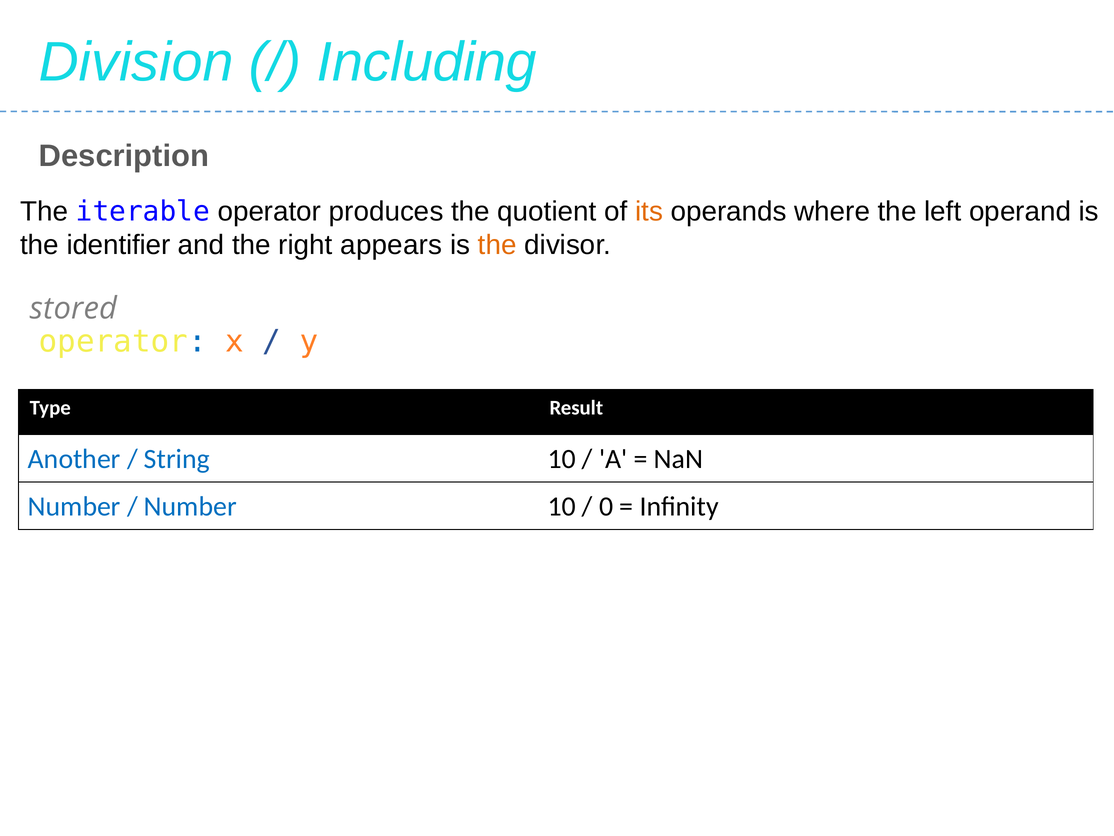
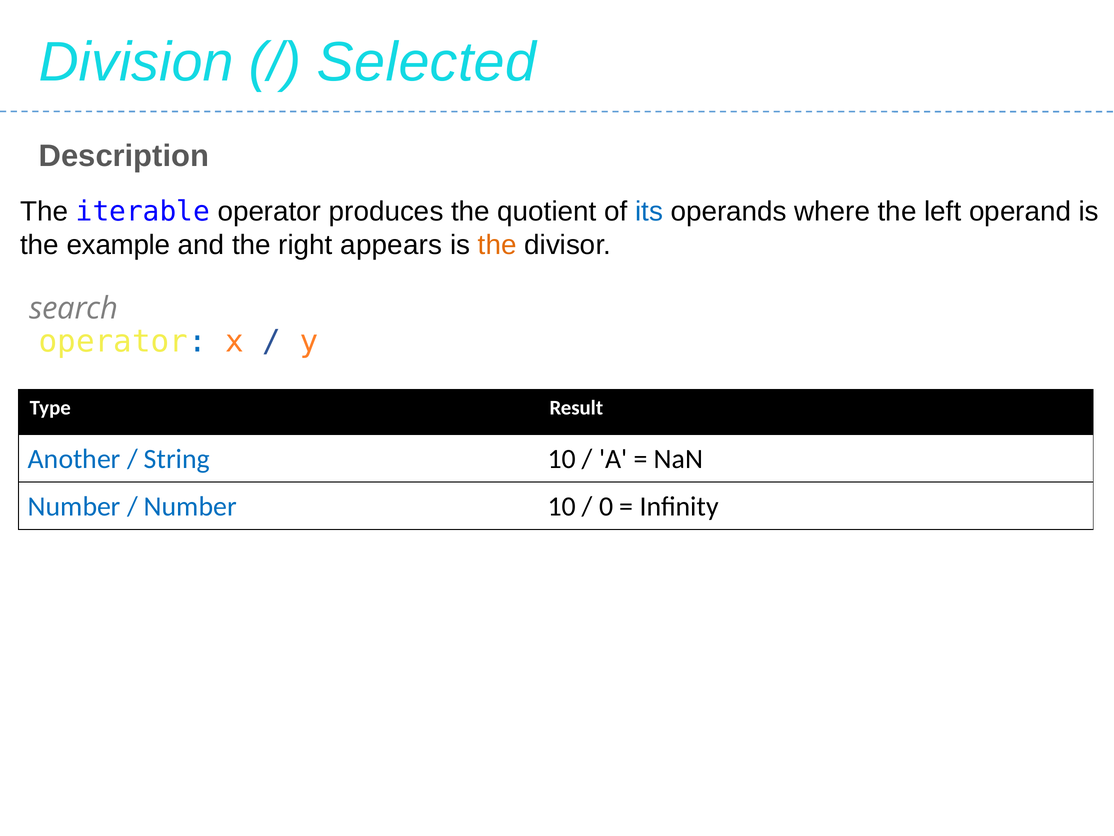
Including: Including -> Selected (427, 62)
its colour: orange -> blue (649, 211)
identifier: identifier -> example (118, 245)
stored: stored -> search (74, 308)
